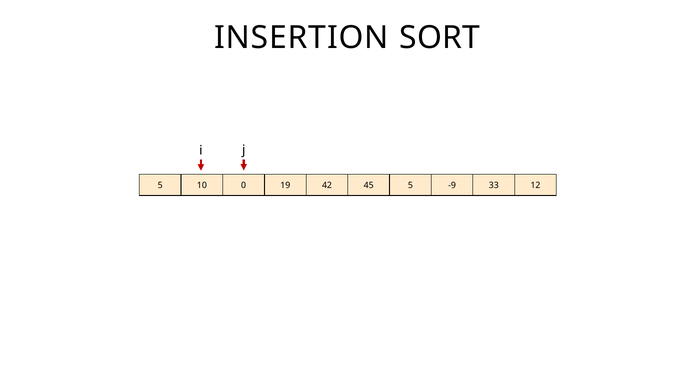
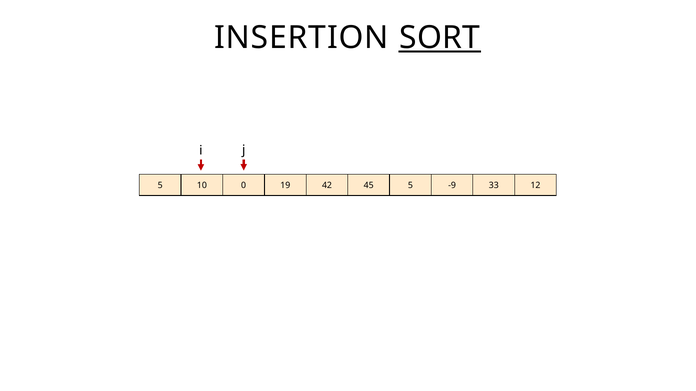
SORT underline: none -> present (440, 38)
